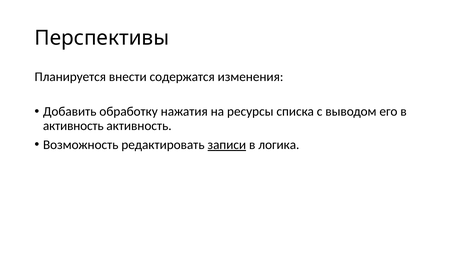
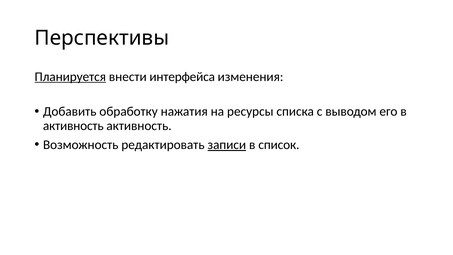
Планируется underline: none -> present (70, 77)
содержатся: содержатся -> интерфейса (182, 77)
логика: логика -> список (279, 145)
